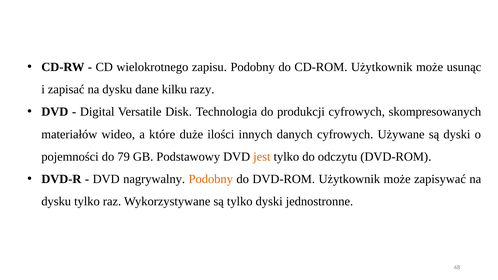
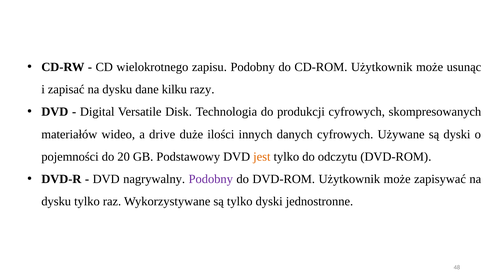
które: które -> drive (162, 134)
79: 79 -> 20 (124, 157)
Podobny colour: orange -> purple (211, 179)
